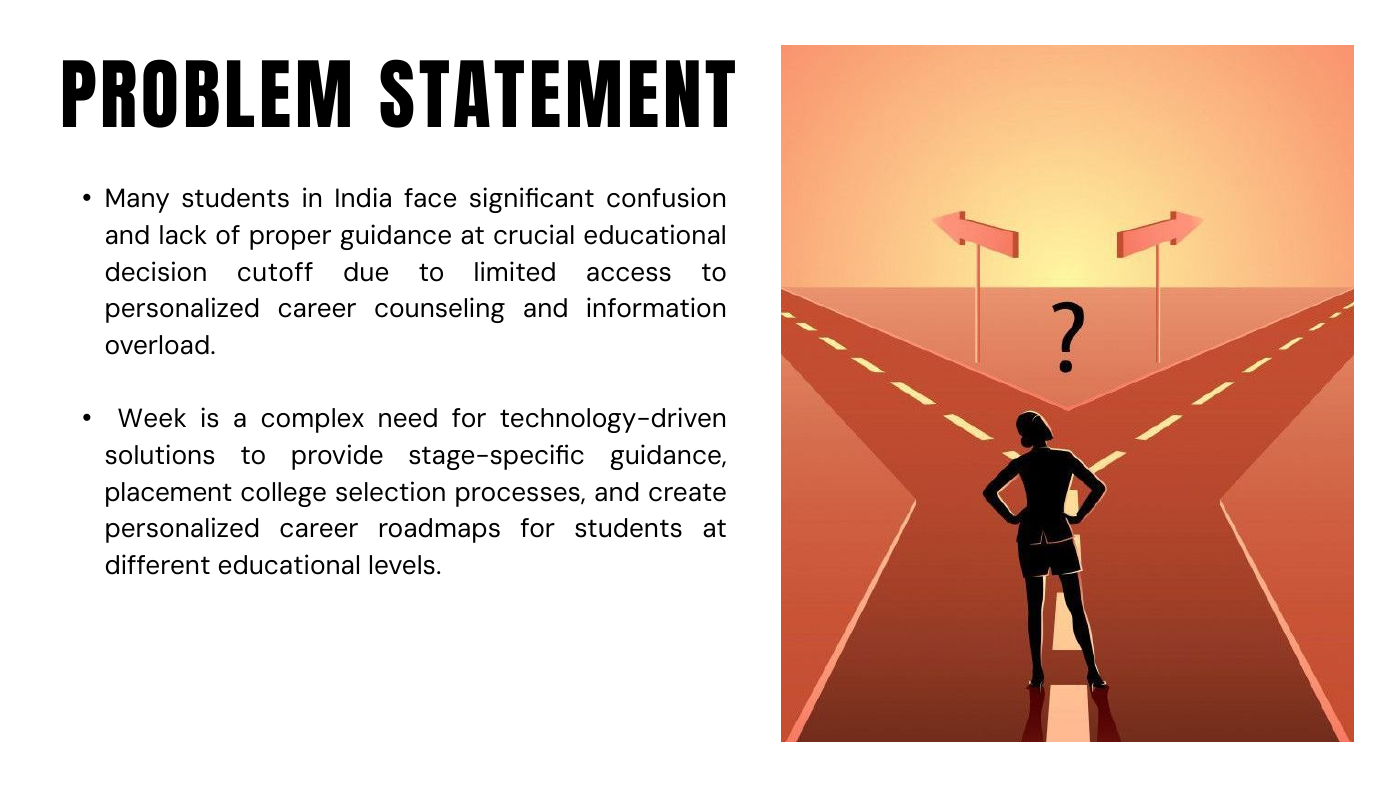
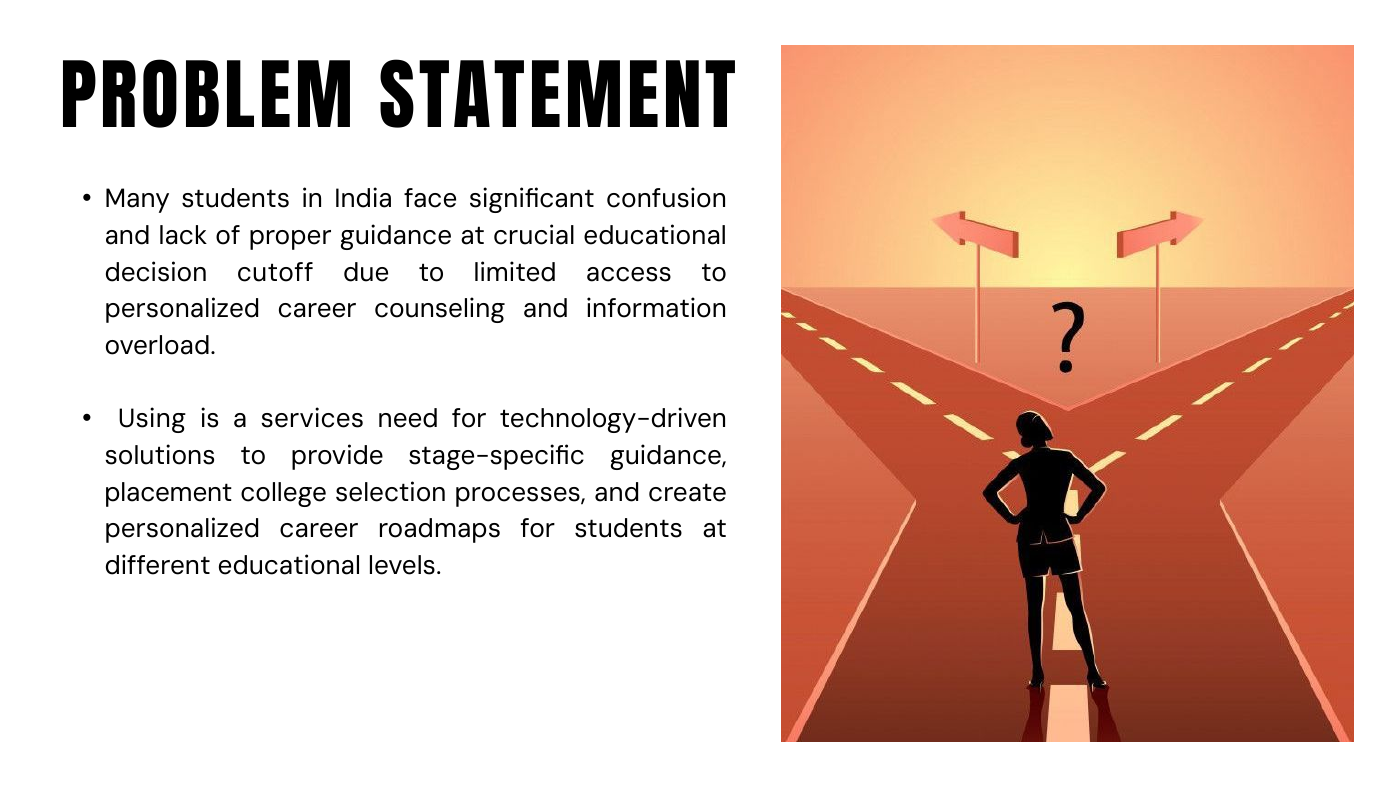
Week: Week -> Using (152, 419)
complex: complex -> services (312, 419)
